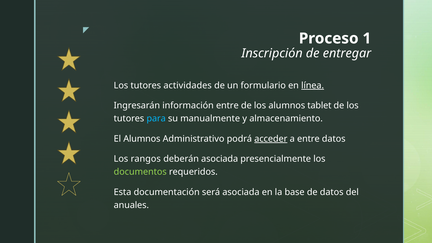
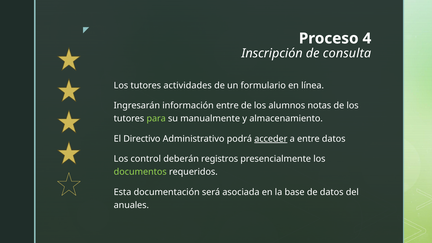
1: 1 -> 4 (367, 38)
entregar: entregar -> consulta (347, 53)
línea underline: present -> none (313, 85)
tablet: tablet -> notas (319, 106)
para colour: light blue -> light green (156, 119)
Alumnos: Alumnos -> Directivo (142, 139)
rangos: rangos -> control (146, 159)
deberán asociada: asociada -> registros (220, 159)
